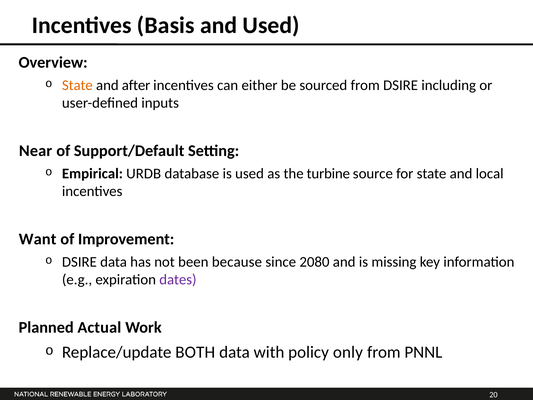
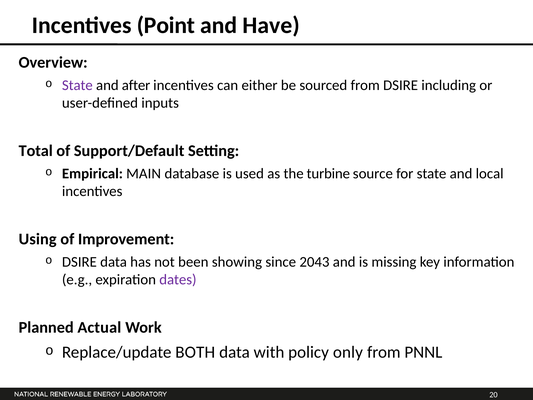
Basis: Basis -> Point (166, 25)
and Used: Used -> Have (271, 25)
State colour: orange -> purple (77, 85)
Near: Near -> Total (36, 151)
URDB: URDB -> MAIN (144, 173)
Want: Want -> Using (38, 239)
because: because -> showing (237, 262)
2080: 2080 -> 2043 (314, 262)
